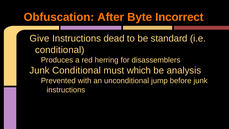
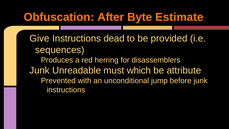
Incorrect: Incorrect -> Estimate (179, 17)
standard: standard -> provided (169, 38)
conditional: conditional -> sequences (60, 50)
Junk Conditional: Conditional -> Unreadable (77, 70)
analysis: analysis -> attribute (184, 70)
